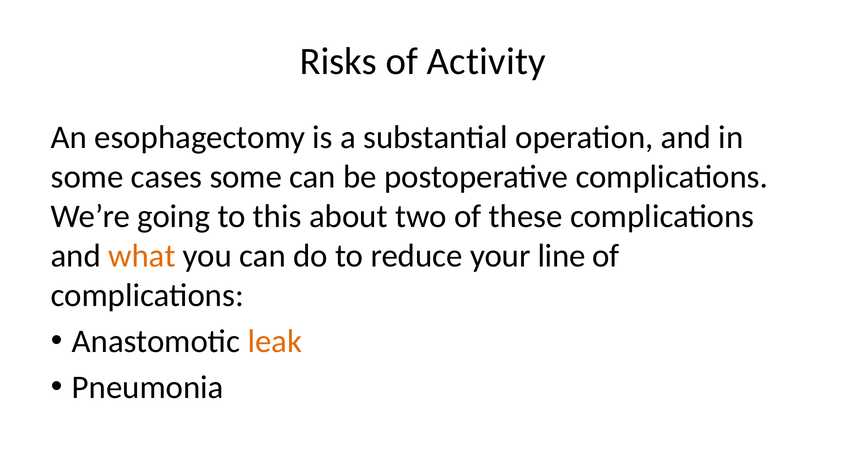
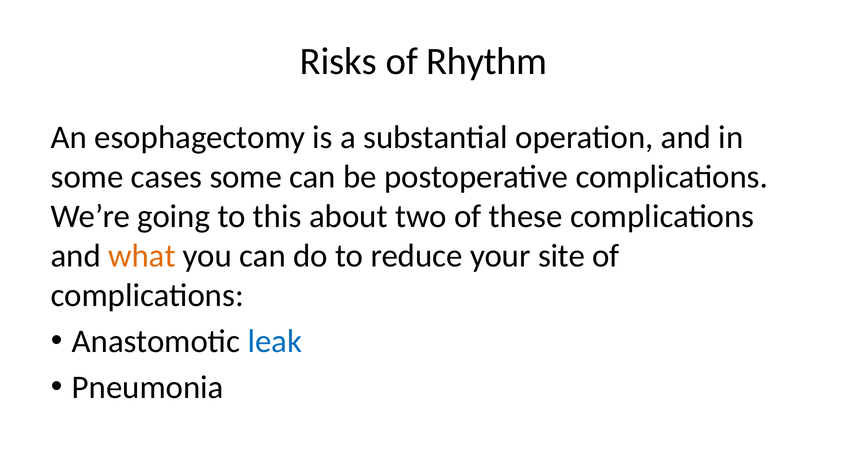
Activity: Activity -> Rhythm (487, 61)
line: line -> site (562, 256)
leak colour: orange -> blue (275, 341)
